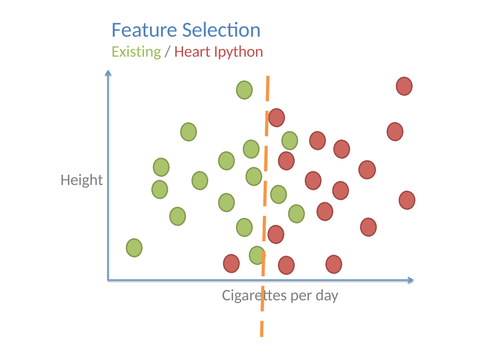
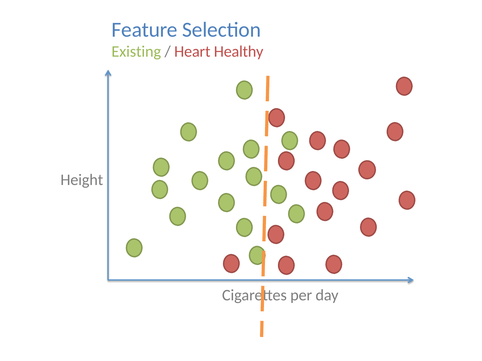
Ipython: Ipython -> Healthy (239, 52)
